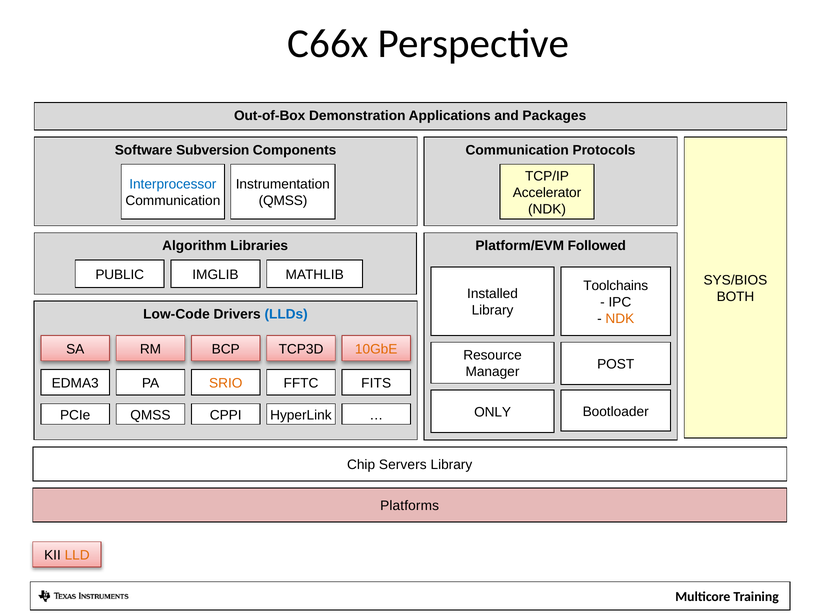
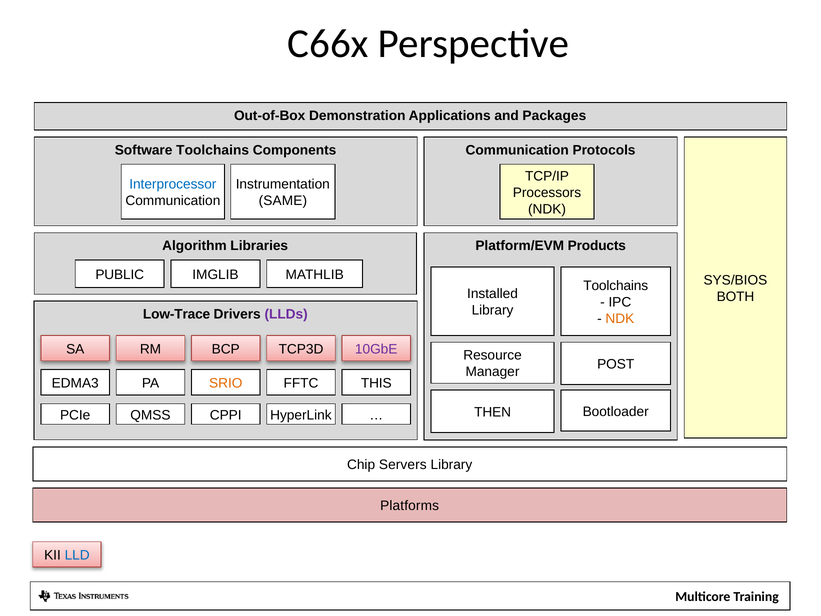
Software Subversion: Subversion -> Toolchains (213, 150)
Accelerator: Accelerator -> Processors (547, 192)
QMSS: QMSS -> SAME (283, 201)
Followed: Followed -> Products (597, 246)
Low-Code: Low-Code -> Low-Trace (177, 314)
LLDs colour: blue -> purple (286, 314)
10GbE colour: orange -> purple (376, 349)
FITS: FITS -> THIS (376, 383)
ONLY: ONLY -> THEN (493, 412)
LLD colour: orange -> blue (77, 555)
